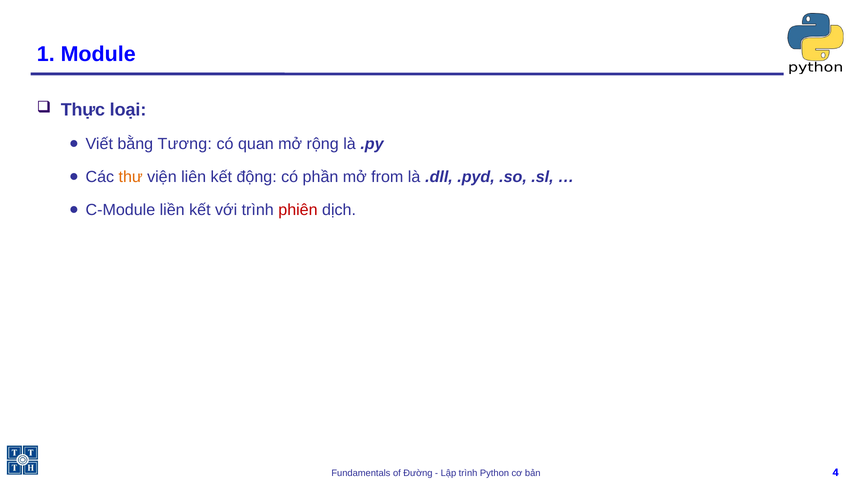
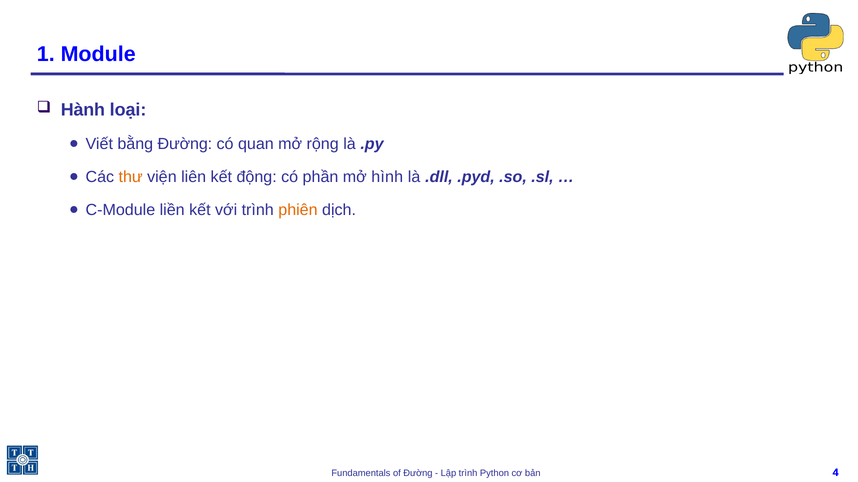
Thực: Thực -> Hành (83, 110)
bằng Tương: Tương -> Đường (185, 144)
from: from -> hình (387, 177)
phiên colour: red -> orange (298, 210)
